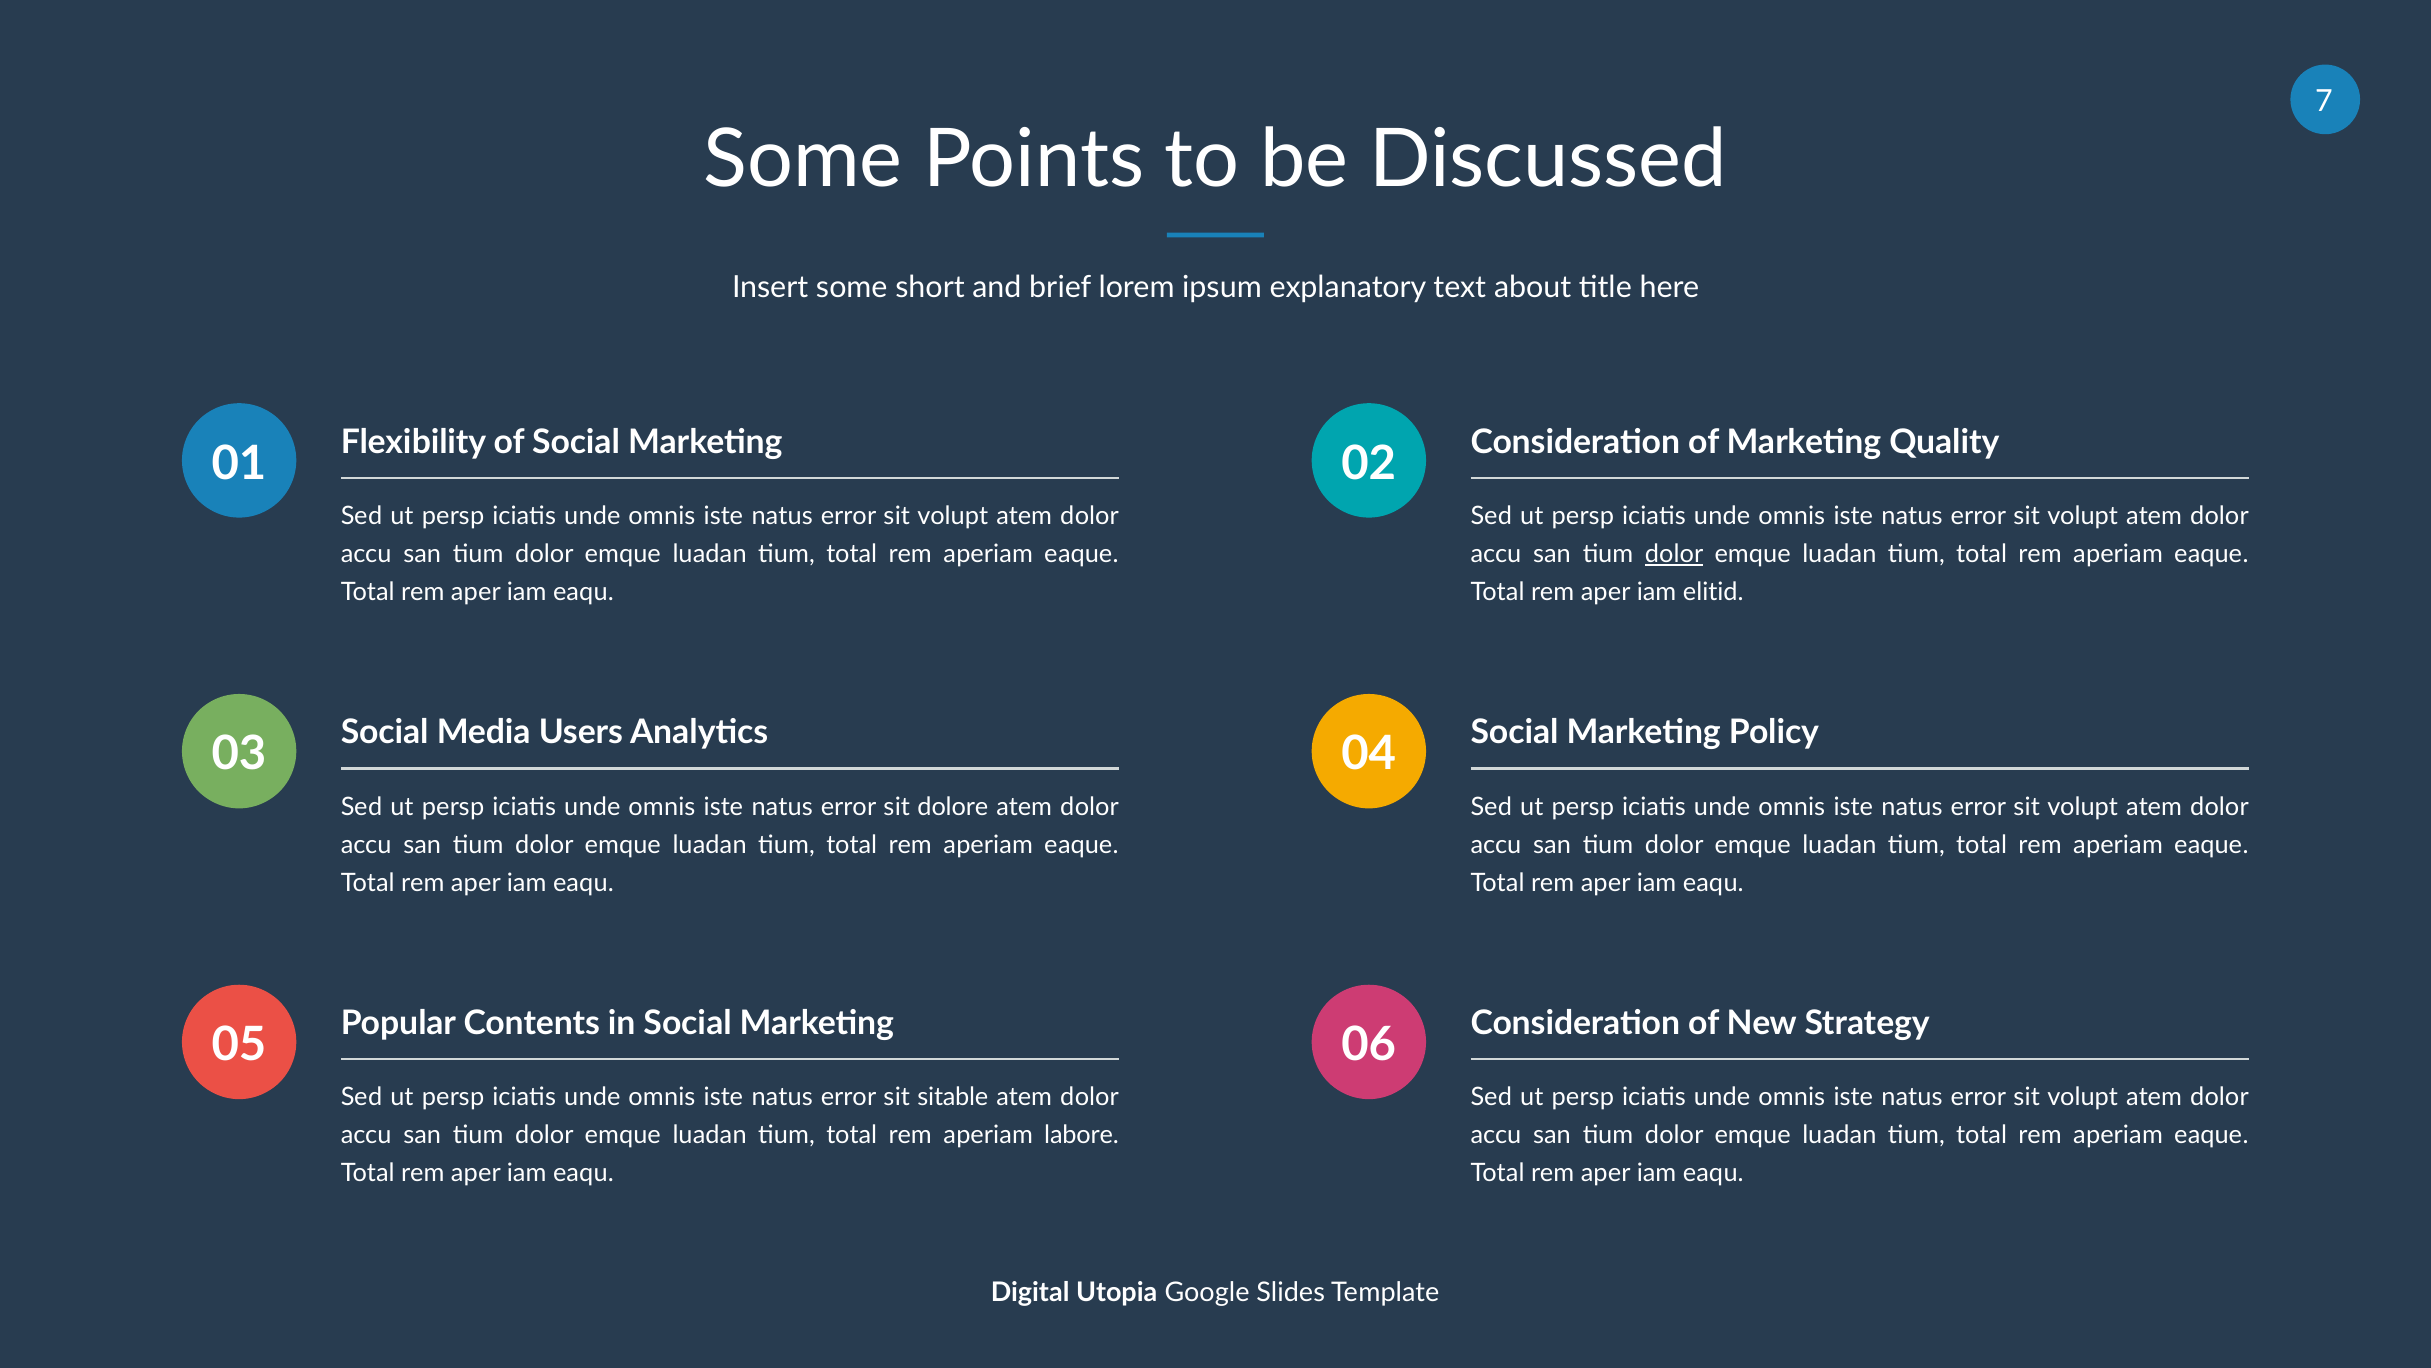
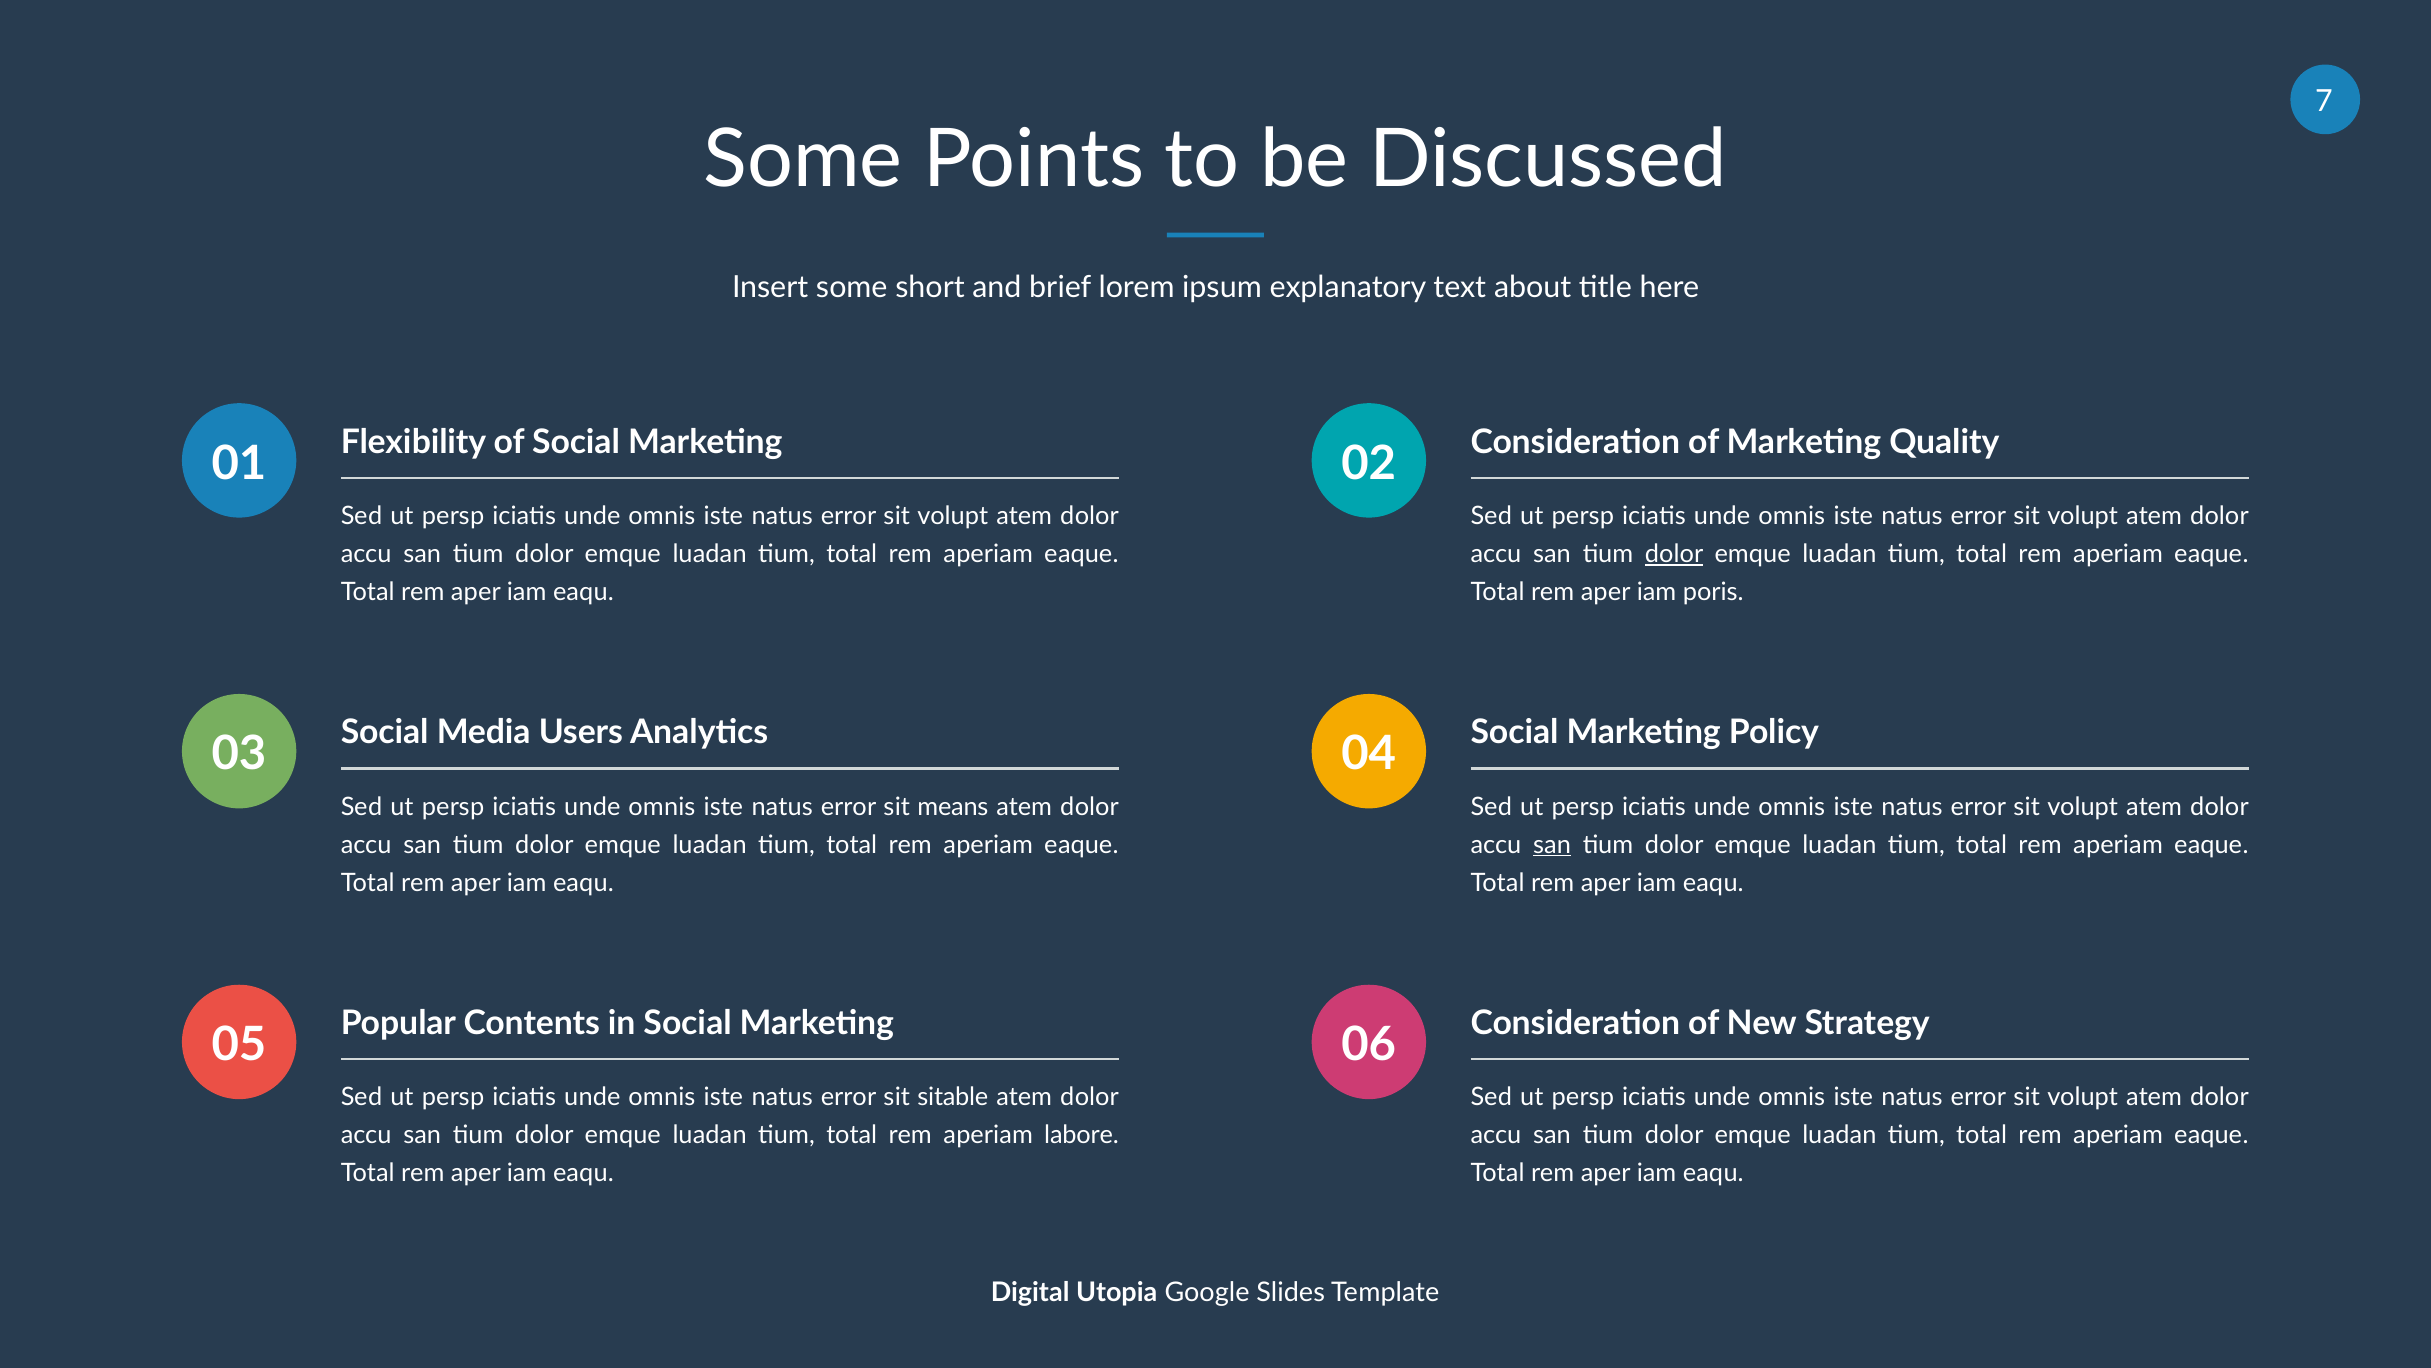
elitid: elitid -> poris (1713, 592)
dolore: dolore -> means (953, 806)
san underline: none -> present (1552, 844)
